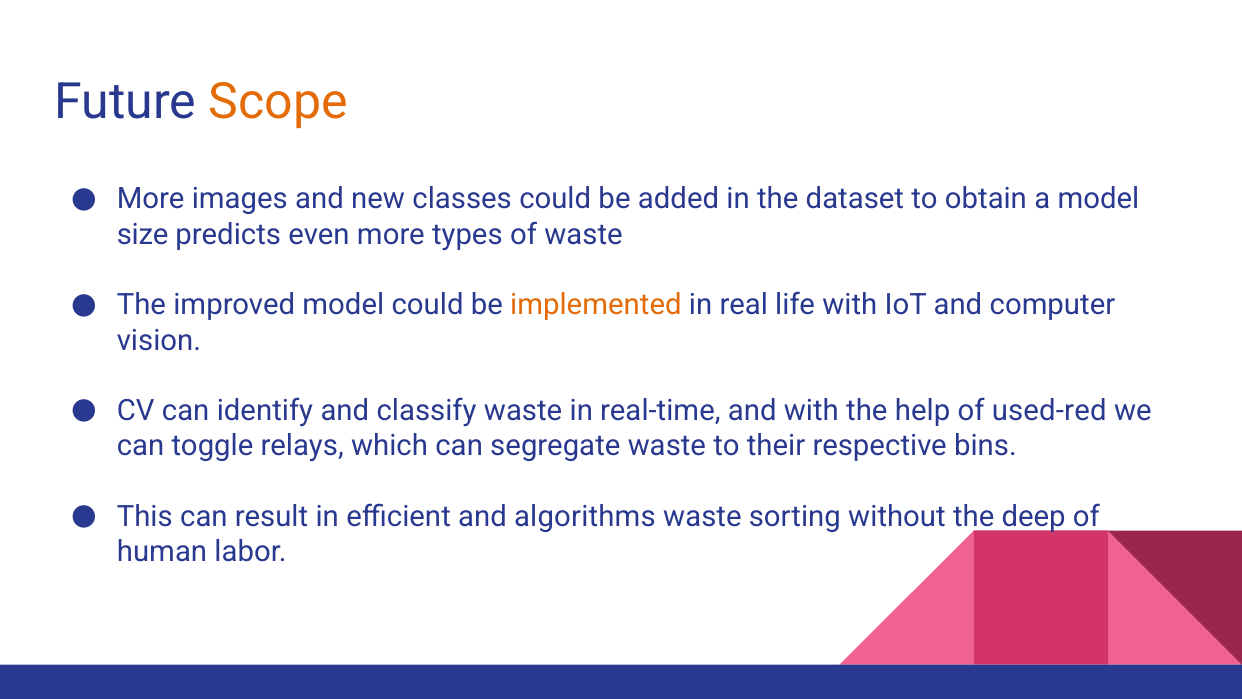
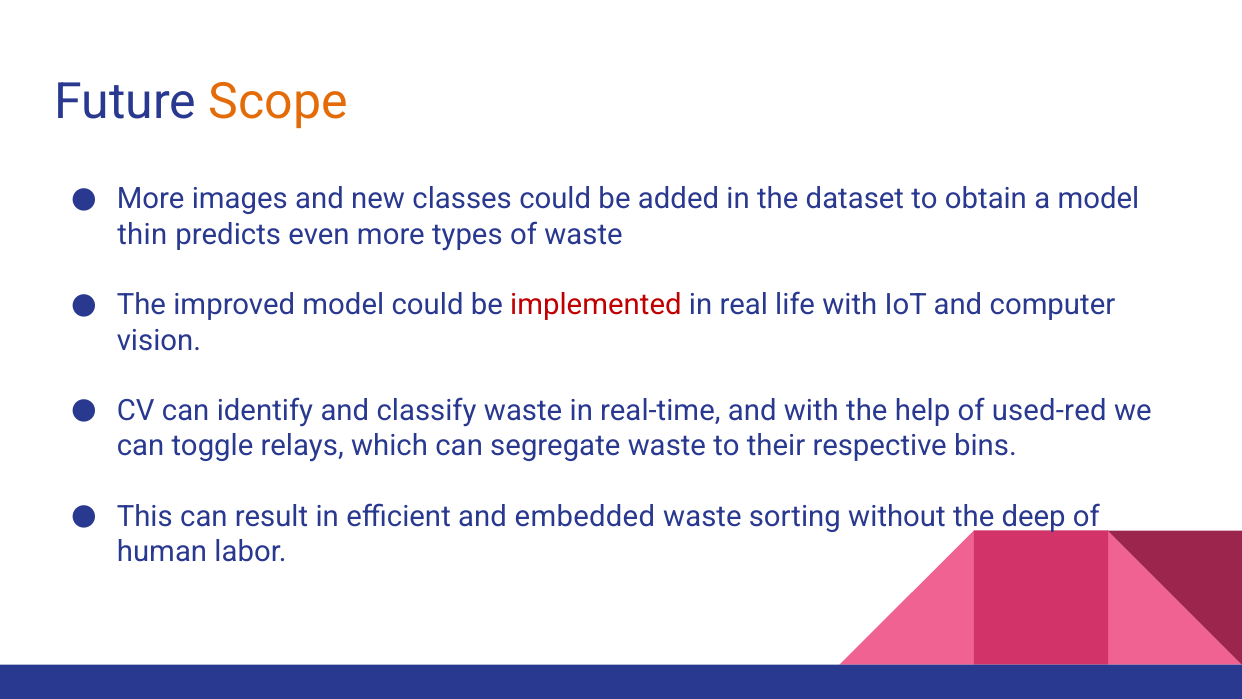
size: size -> thin (142, 234)
implemented colour: orange -> red (596, 305)
algorithms: algorithms -> embedded (585, 516)
